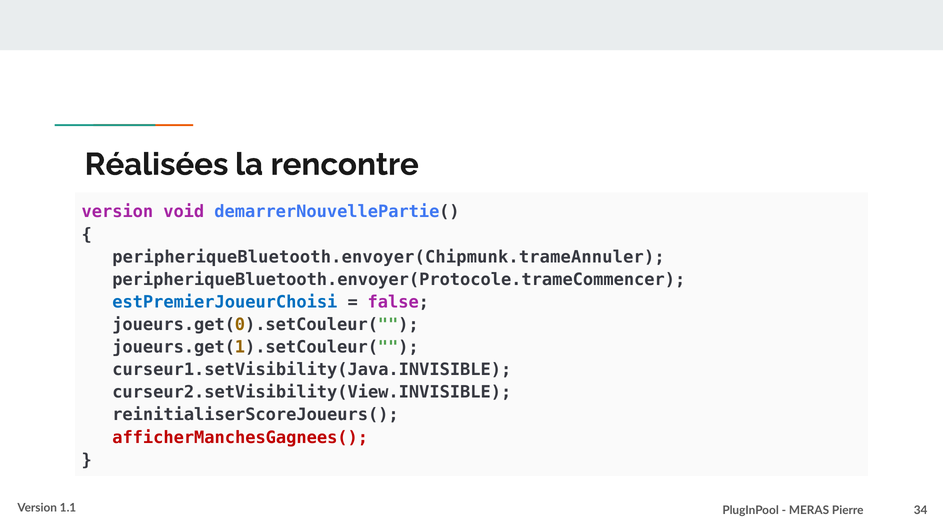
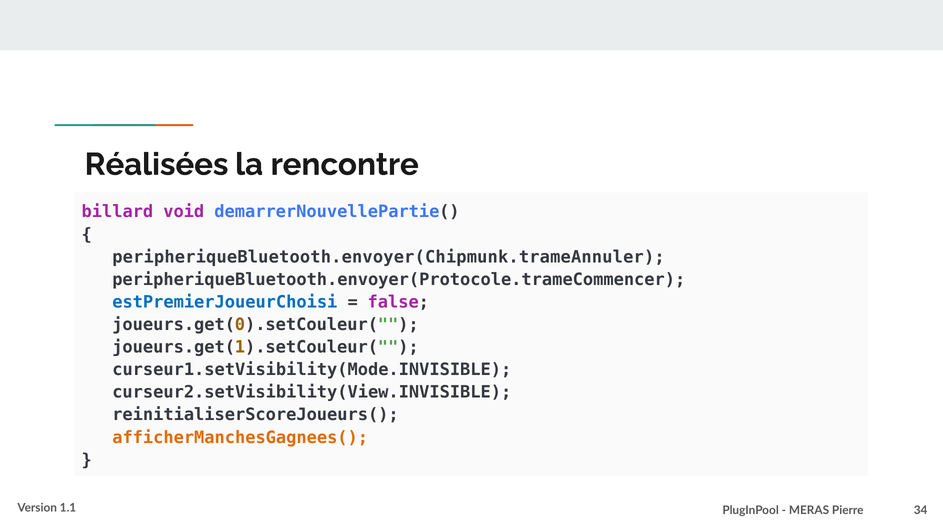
version: version -> billard (117, 212)
curseur1.setVisibility(Java.INVISIBLE: curseur1.setVisibility(Java.INVISIBLE -> curseur1.setVisibility(Mode.INVISIBLE (312, 370)
afficherManchesGagnees( colour: red -> orange (240, 438)
